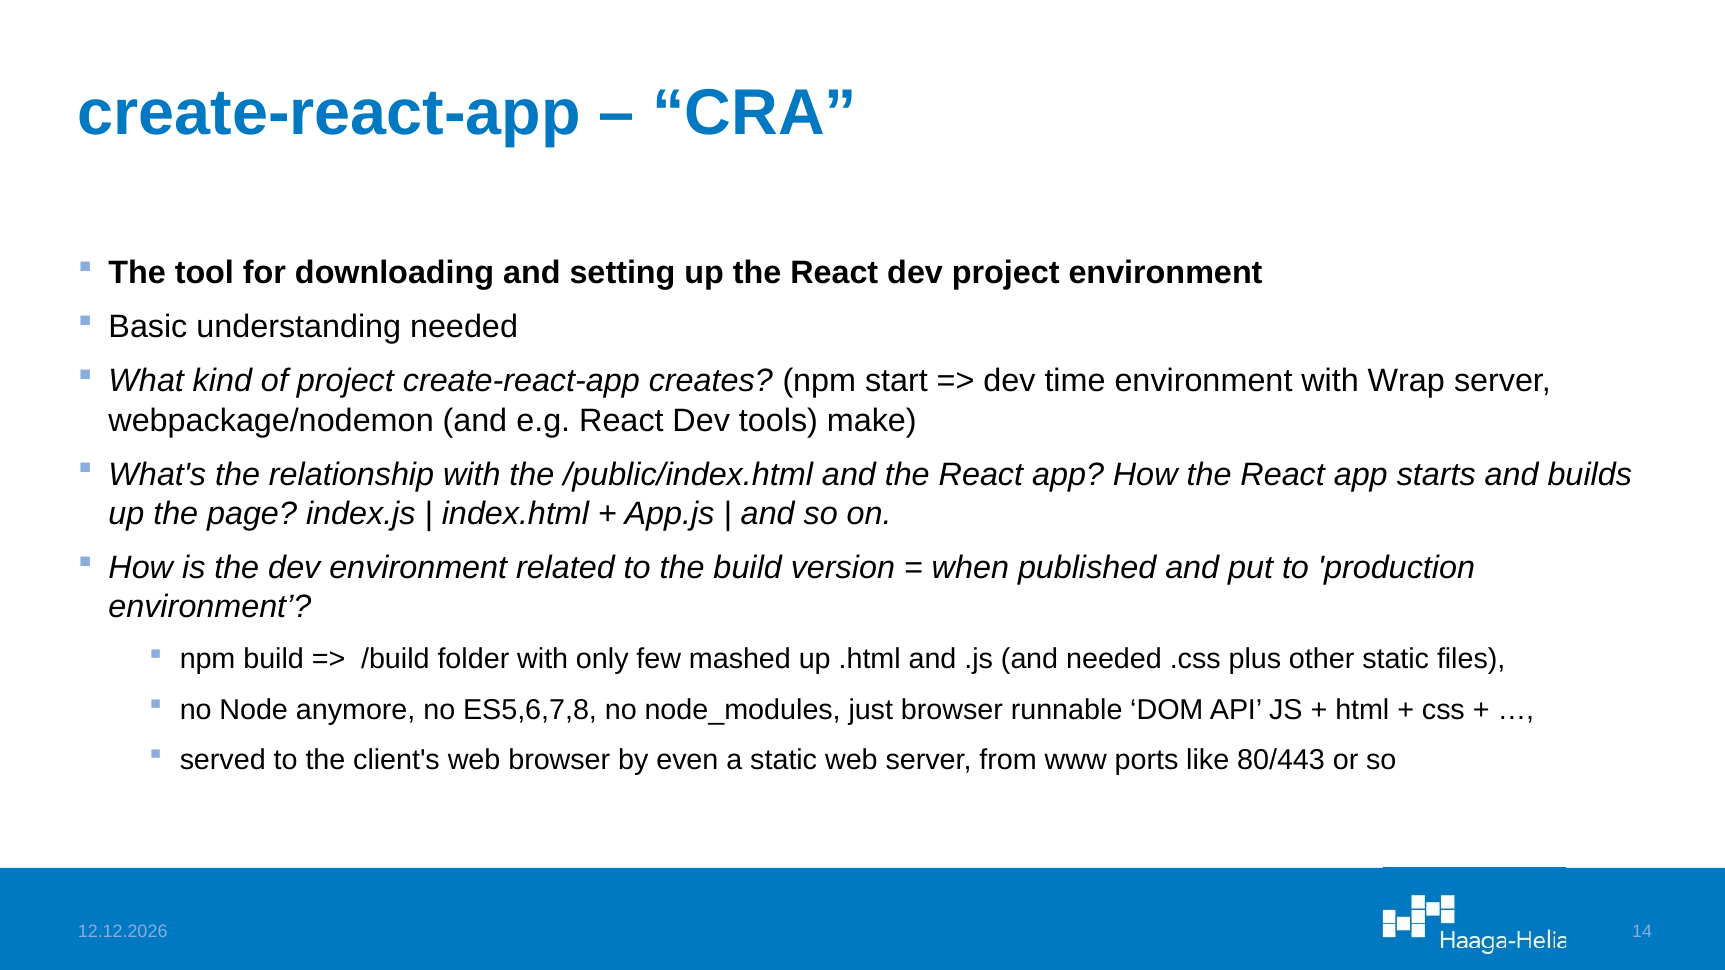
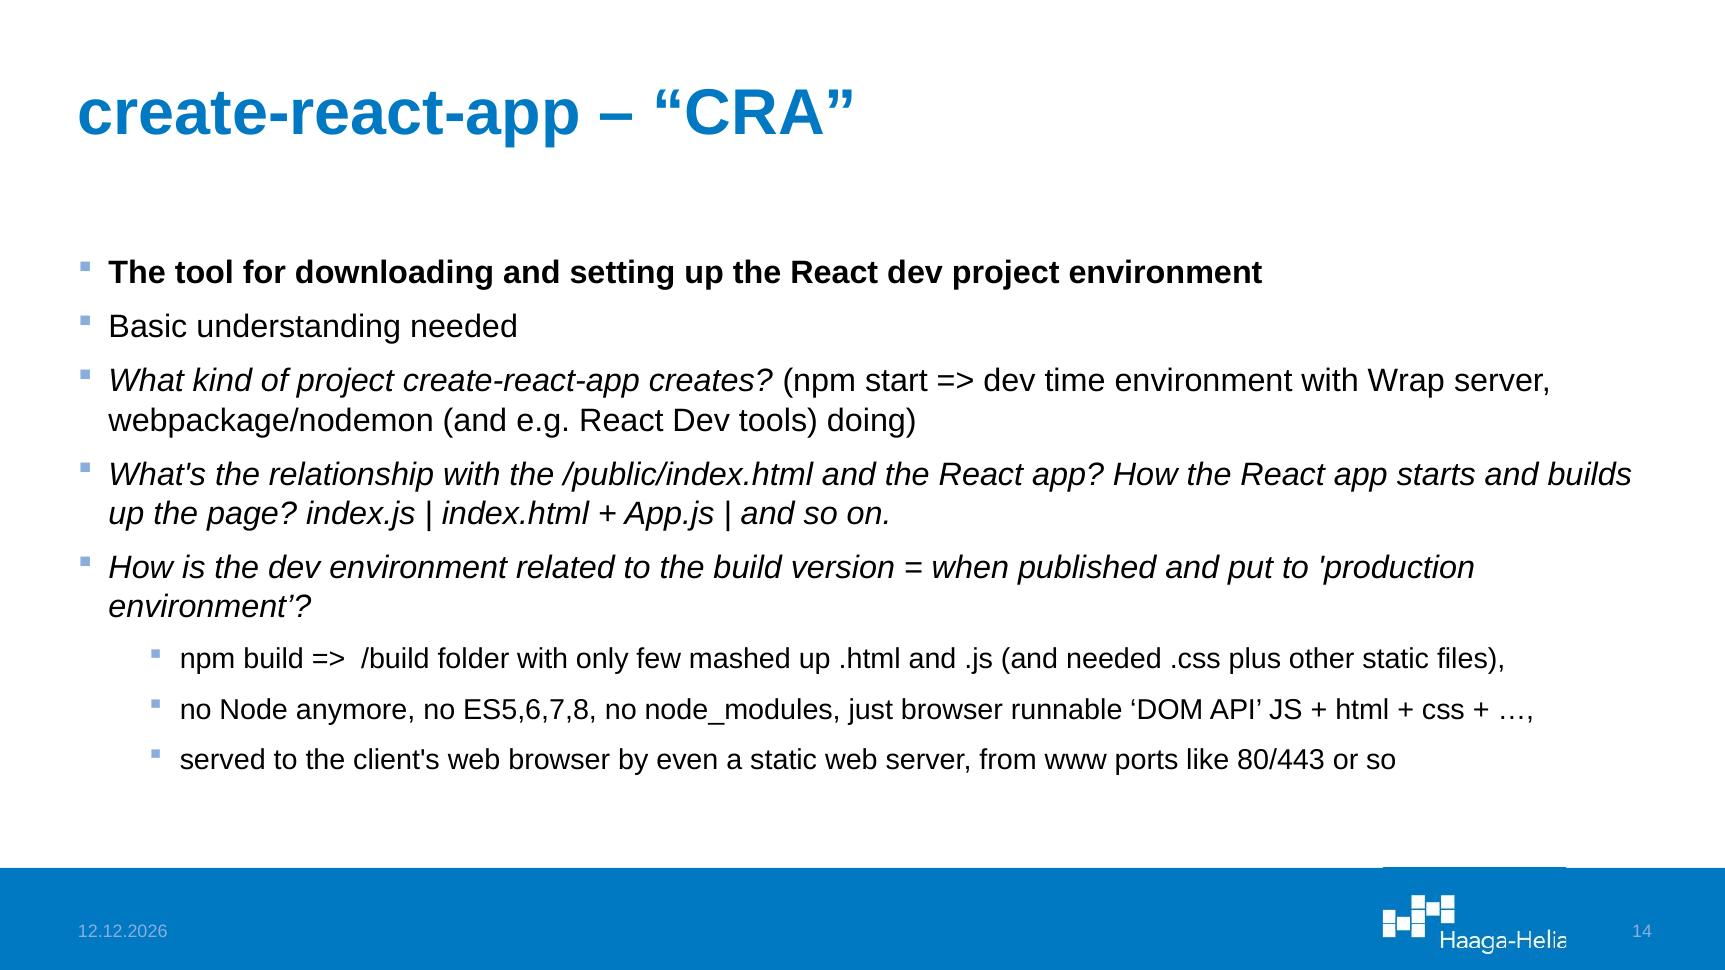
make: make -> doing (872, 421)
